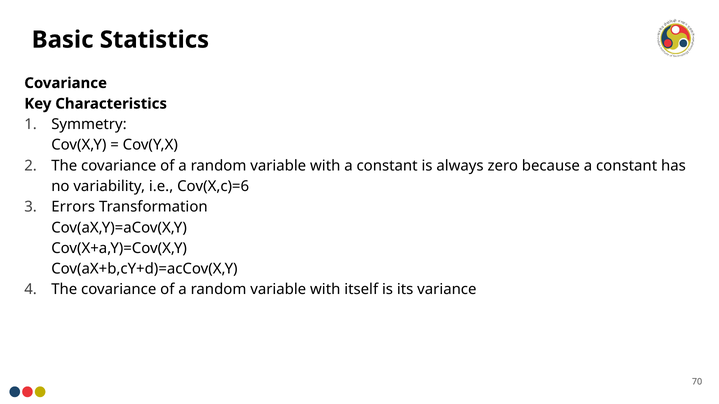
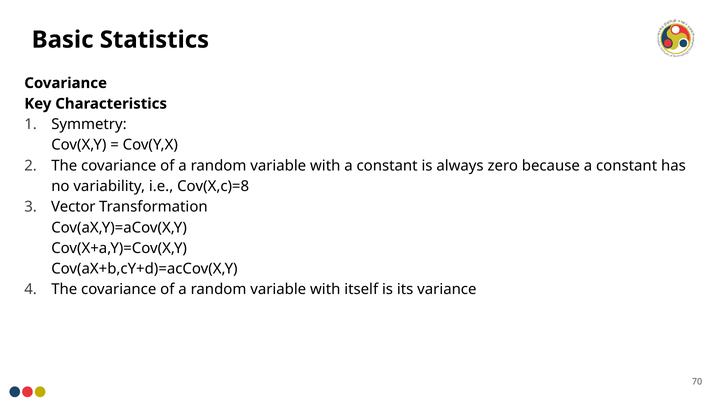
Cov(X,c)=6: Cov(X,c)=6 -> Cov(X,c)=8 (213, 186)
Errors: Errors -> Vector (73, 207)
